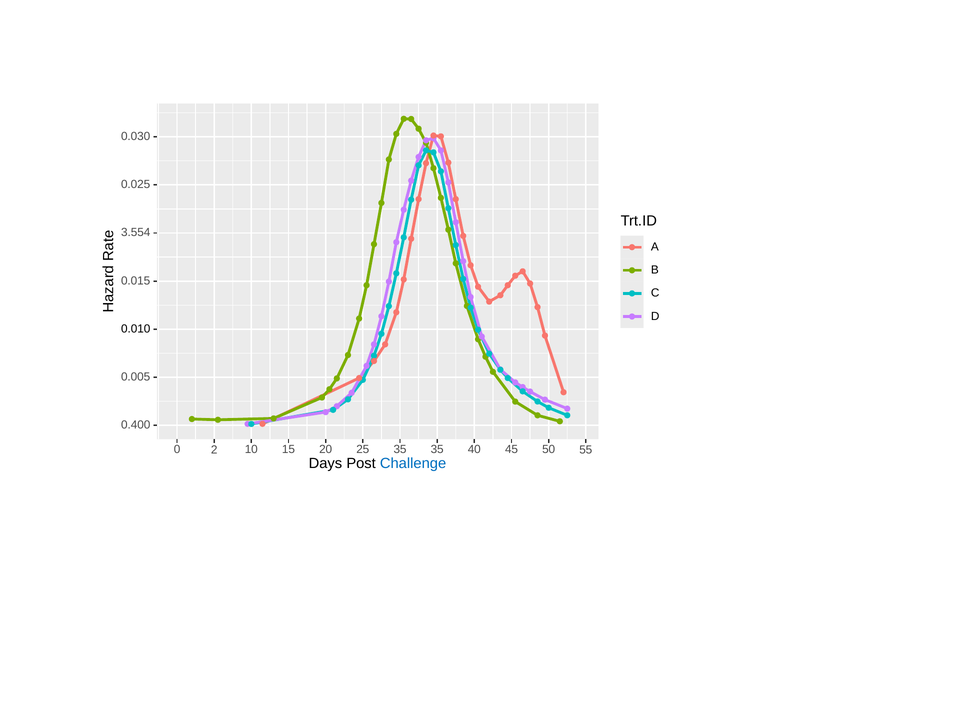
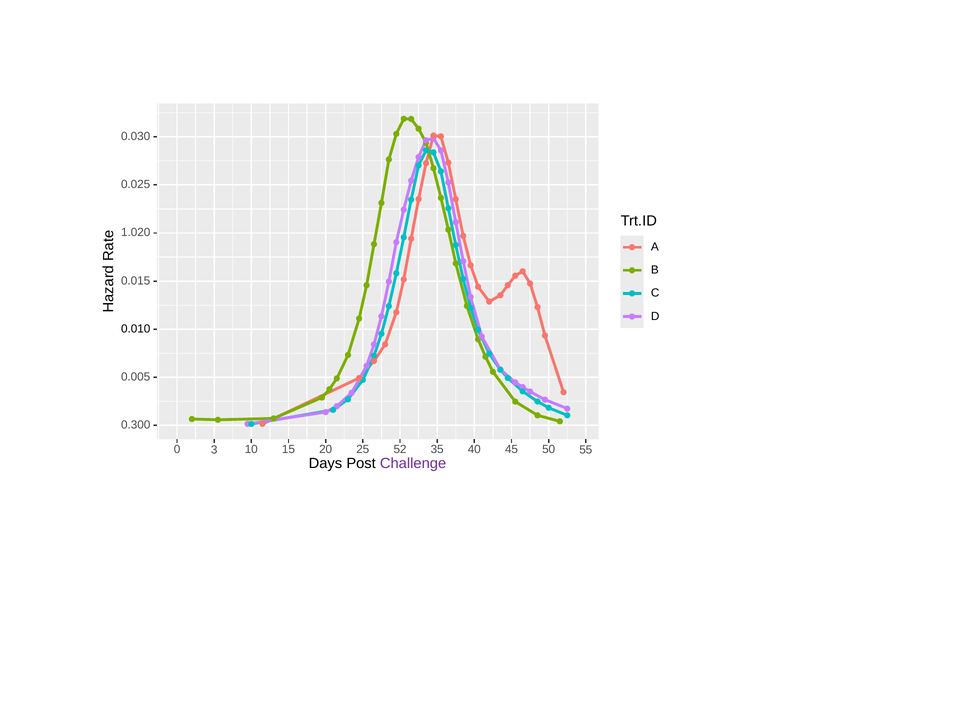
3.554: 3.554 -> 1.020 (136, 233)
0.400: 0.400 -> 0.300 (136, 425)
2: 2 -> 3 (214, 450)
25 35: 35 -> 52 (400, 450)
Challenge colour: blue -> purple (413, 464)
